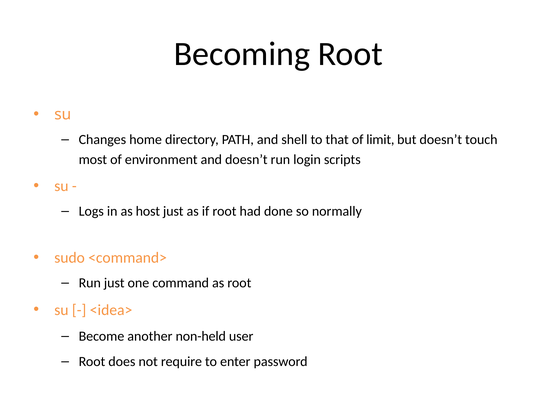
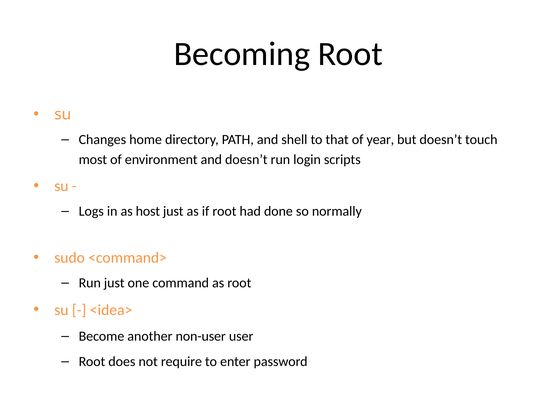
limit: limit -> year (380, 140)
non-held: non-held -> non-user (201, 336)
